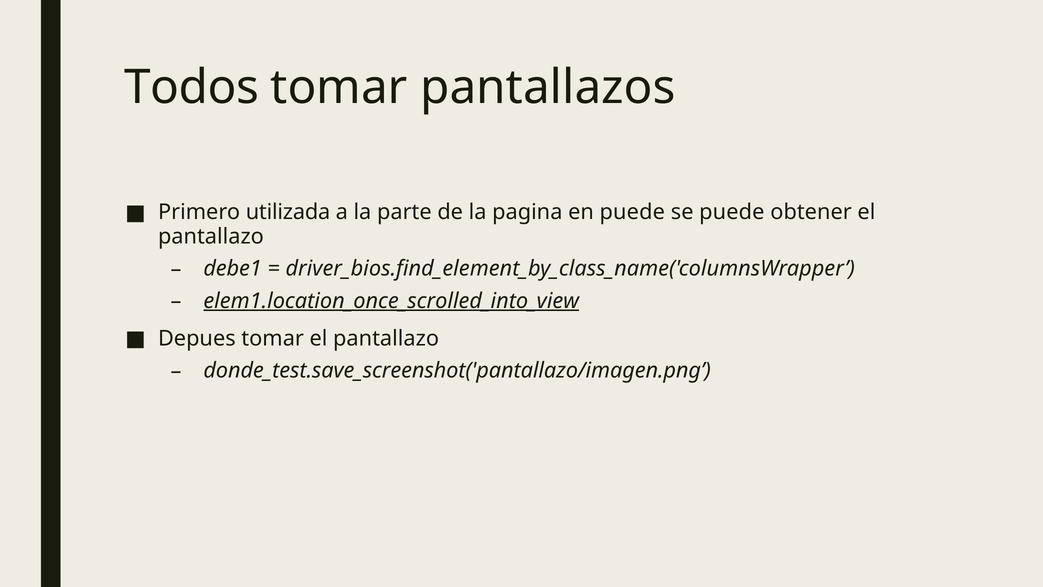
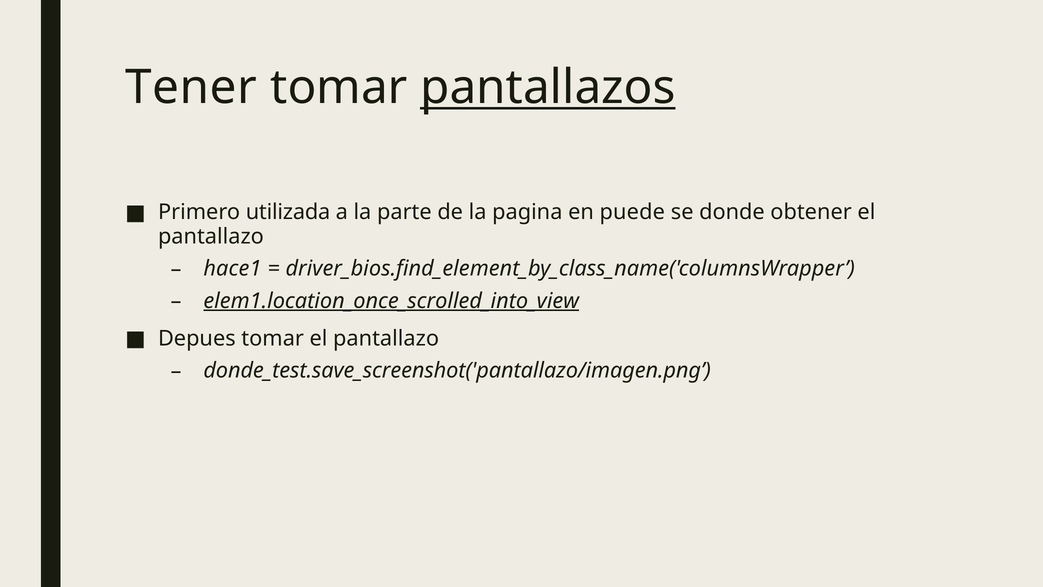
Todos: Todos -> Tener (191, 88)
pantallazos underline: none -> present (548, 88)
se puede: puede -> donde (732, 212)
debe1: debe1 -> hace1 (232, 269)
